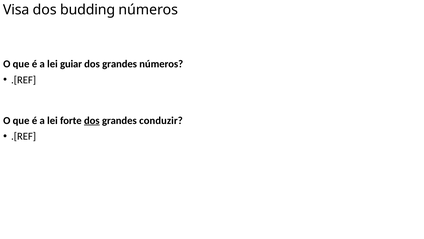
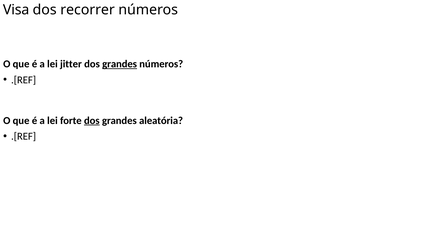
budding: budding -> recorrer (88, 10)
guiar: guiar -> jitter (71, 64)
grandes underline: none -> present (120, 64)
conduzir: conduzir -> aleatória (161, 120)
